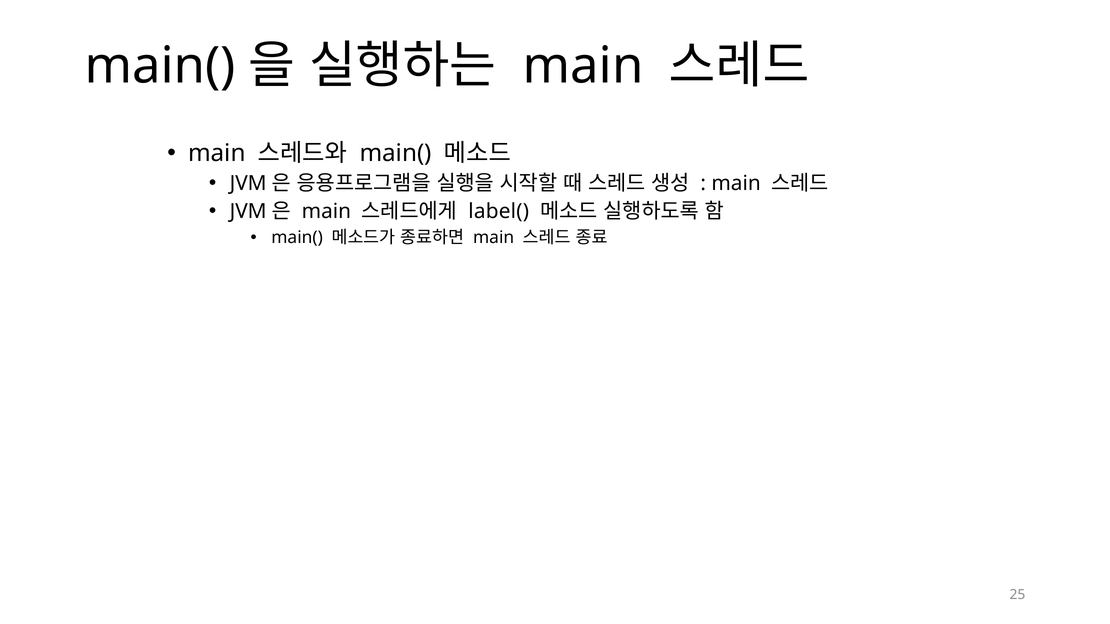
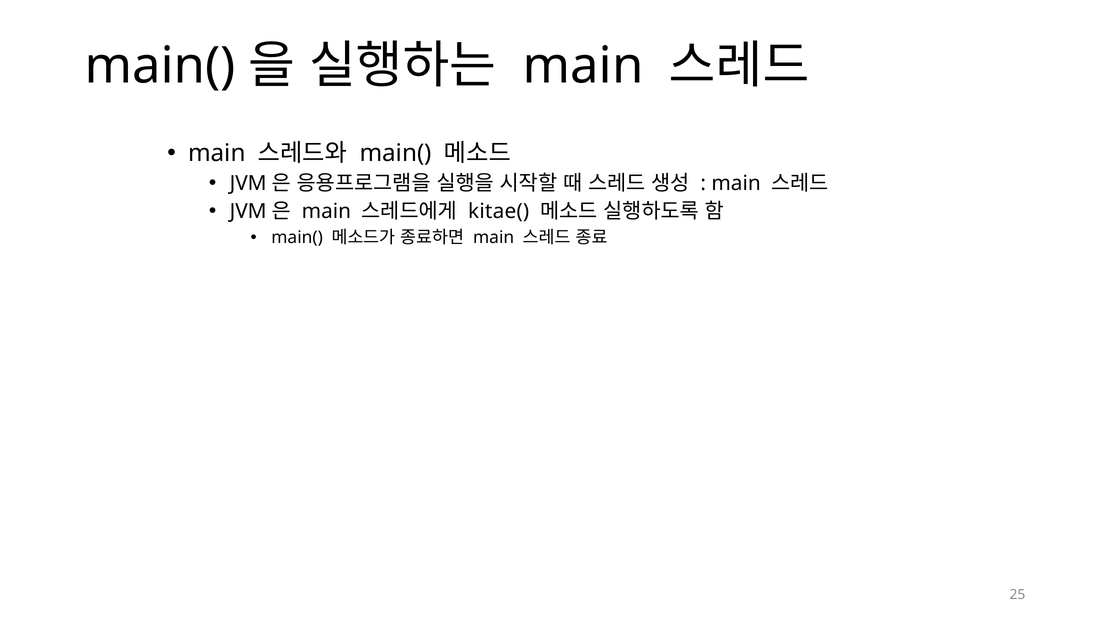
label(: label( -> kitae( (499, 212)
